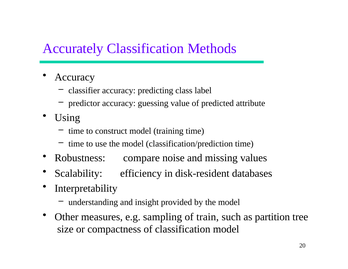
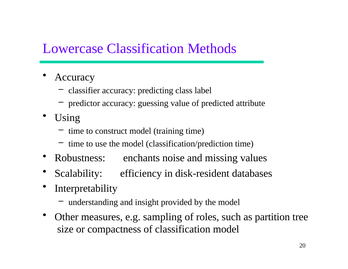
Accurately: Accurately -> Lowercase (73, 48)
compare: compare -> enchants (141, 158)
train: train -> roles (208, 217)
